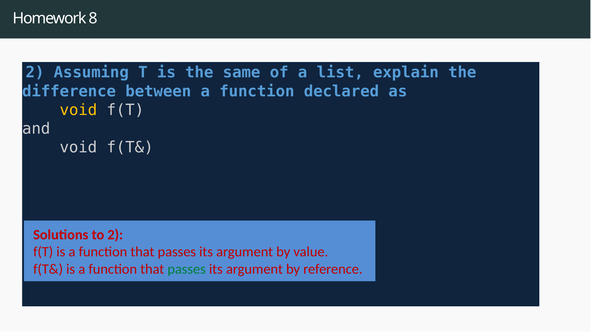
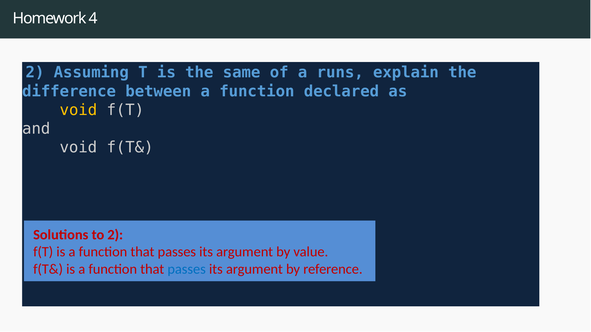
8: 8 -> 4 (93, 18)
list: list -> runs (340, 73)
passes colour: green -> blue (187, 270)
